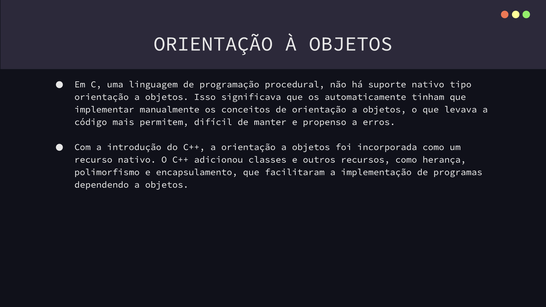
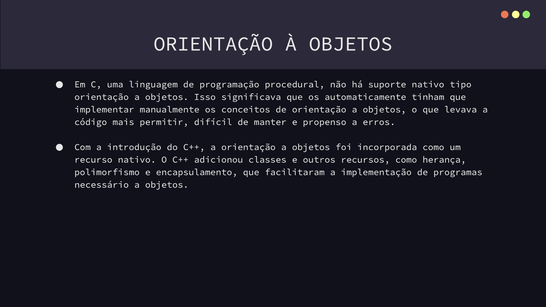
permitem: permitem -> permitir (164, 122)
dependendo: dependendo -> necessário (102, 185)
